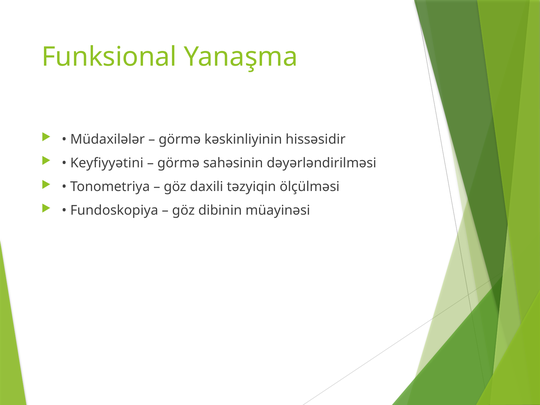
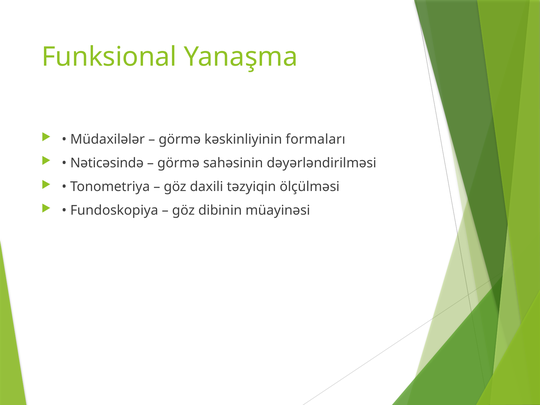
hissəsidir: hissəsidir -> formaları (316, 139)
Keyfiyyətini: Keyfiyyətini -> Nəticəsində (107, 163)
